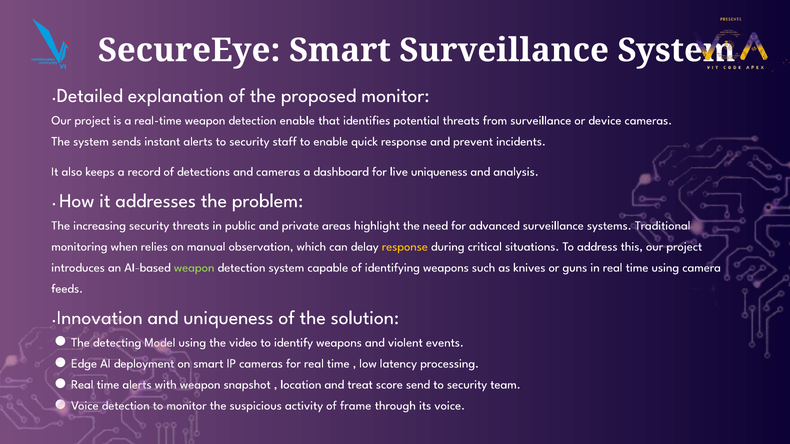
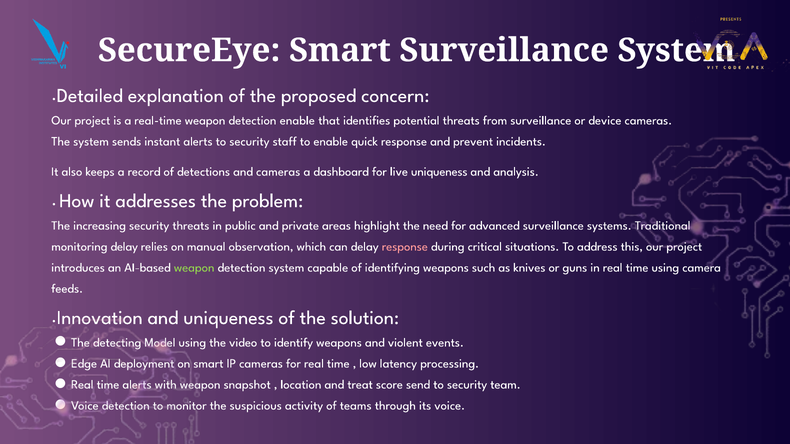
proposed monitor: monitor -> concern (395, 96)
monitoring when: when -> delay (124, 247)
response colour: yellow -> pink (405, 247)
frame: frame -> teams (356, 406)
